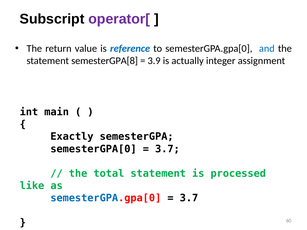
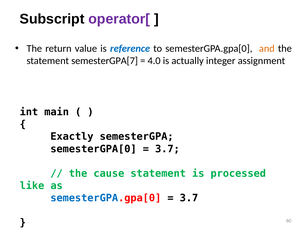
and colour: blue -> orange (267, 49)
semesterGPA[8: semesterGPA[8 -> semesterGPA[7 (105, 61)
3.9: 3.9 -> 4.0 (154, 61)
total: total -> cause (109, 174)
